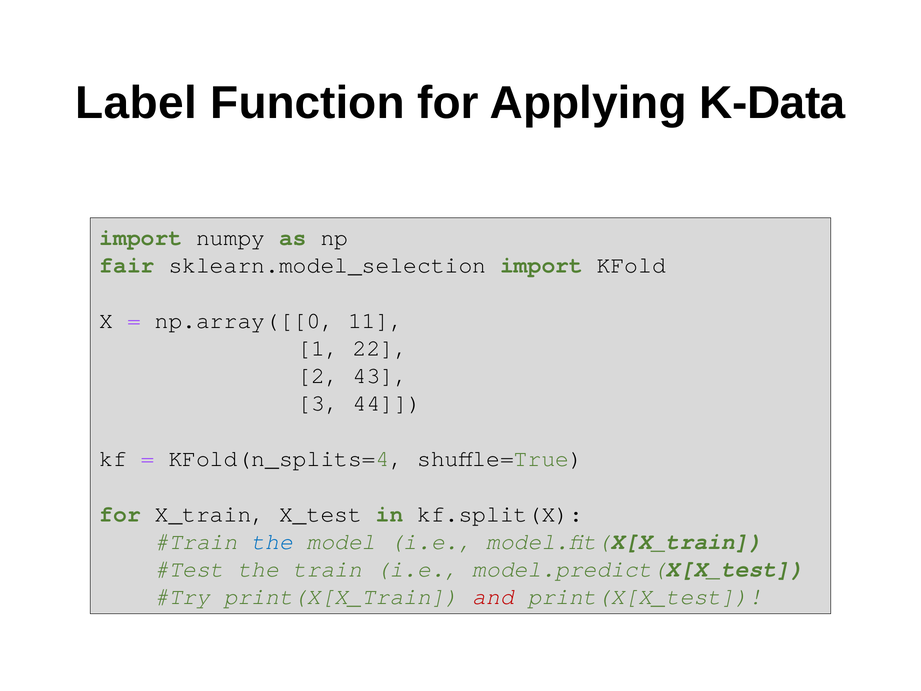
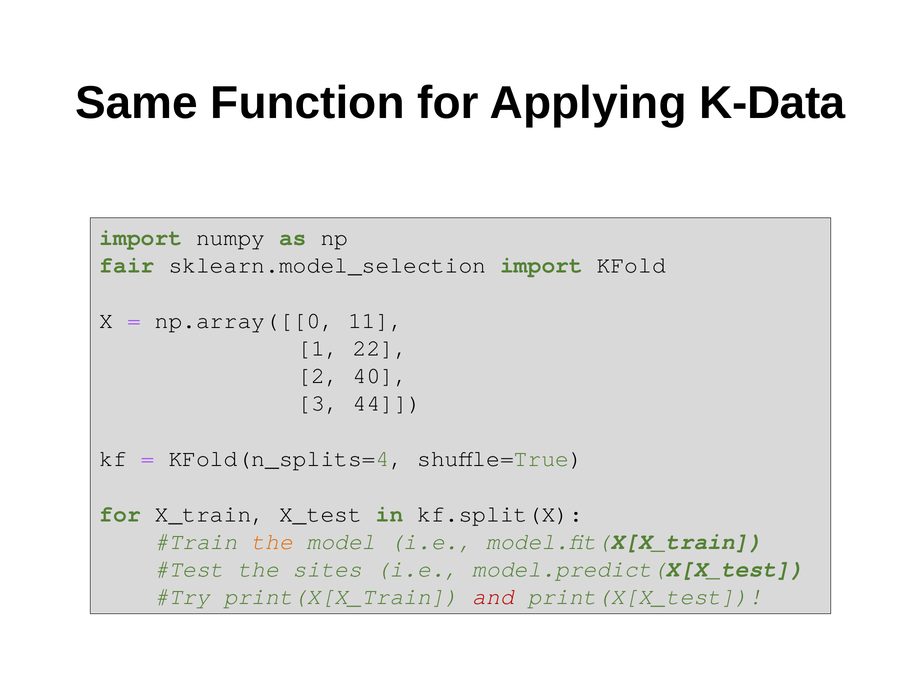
Label: Label -> Same (136, 103)
43: 43 -> 40 (380, 376)
the colour: blue -> orange (272, 541)
train: train -> sites (327, 569)
